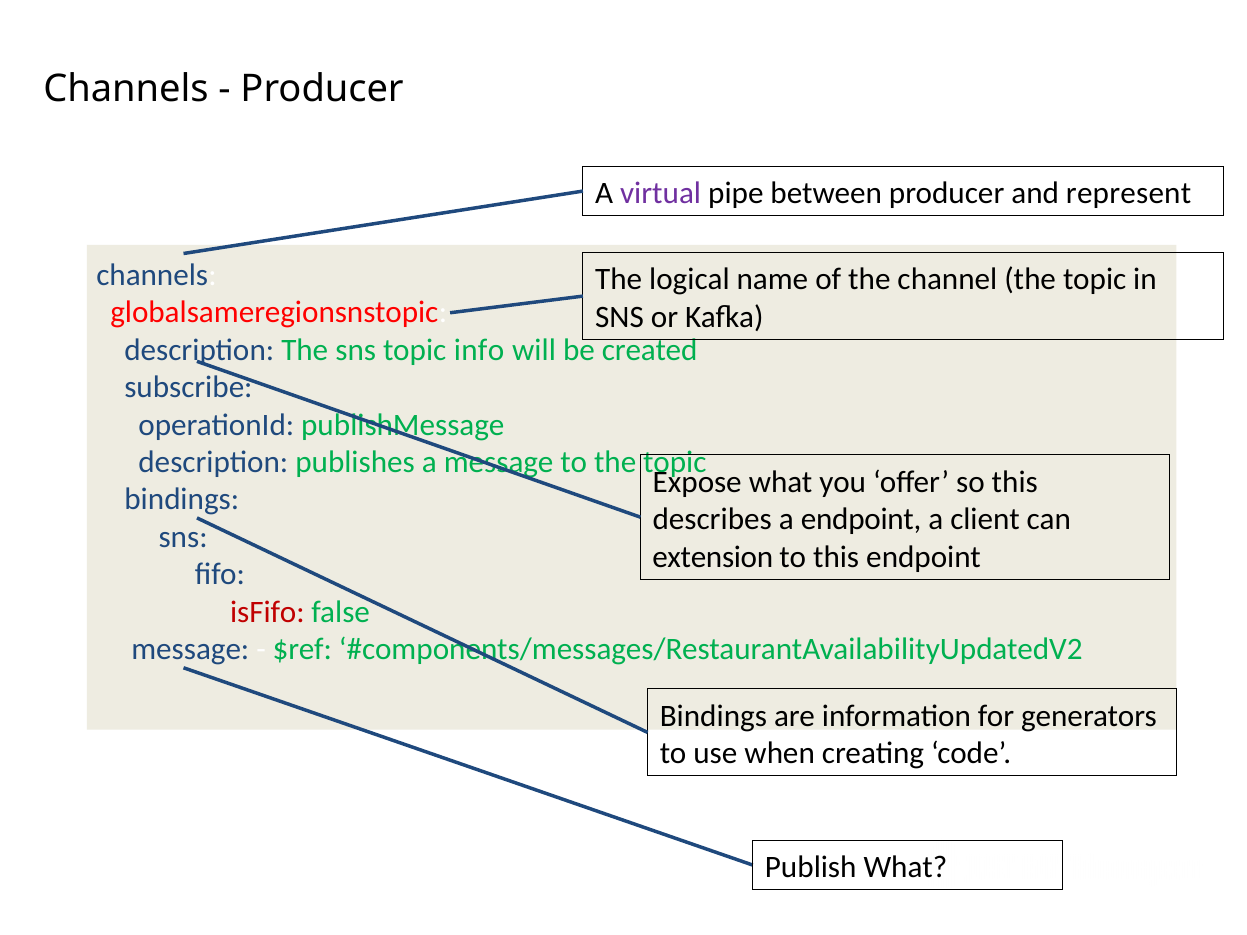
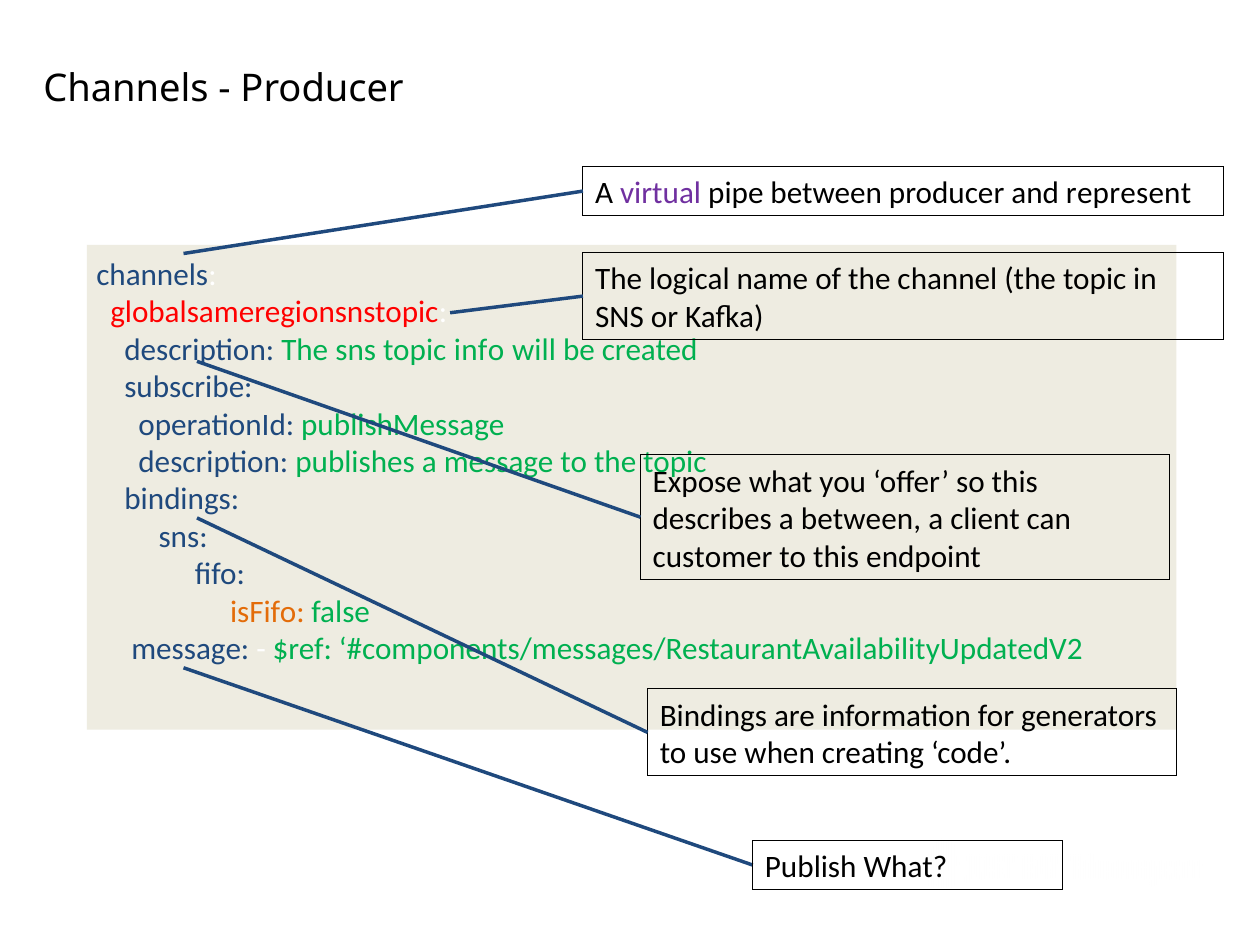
a endpoint: endpoint -> between (861, 519)
extension: extension -> customer (713, 557)
isFifo colour: red -> orange (267, 612)
